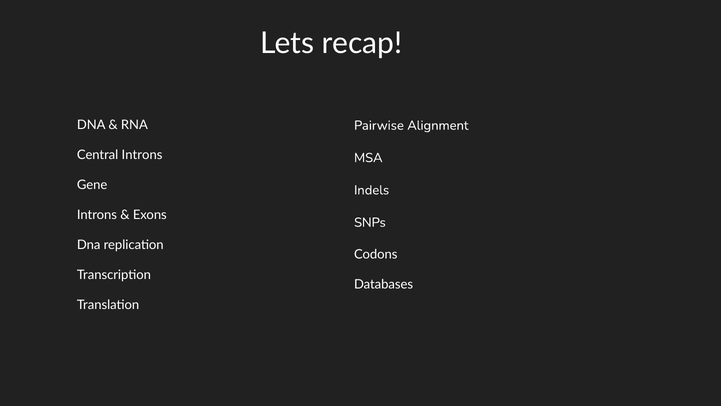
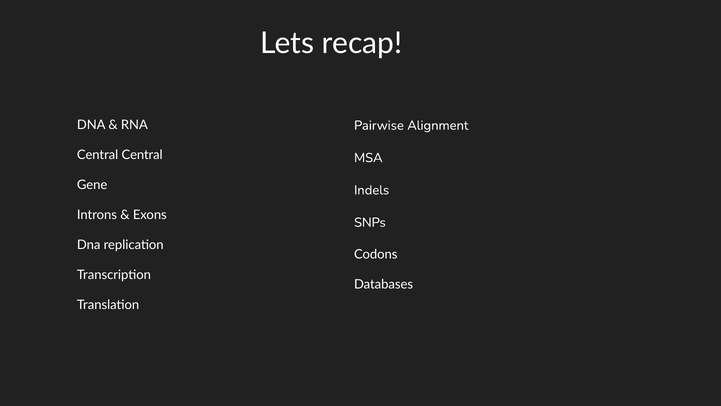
Central Introns: Introns -> Central (142, 155)
